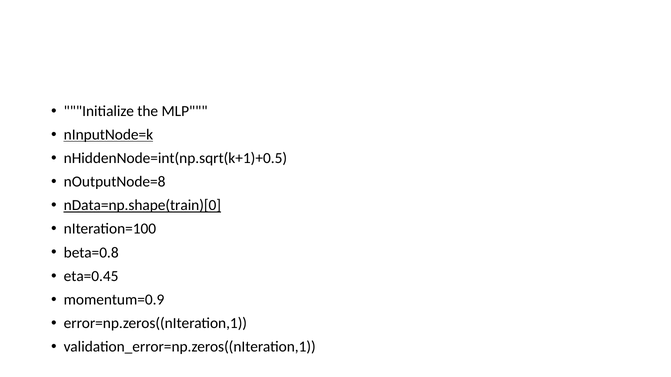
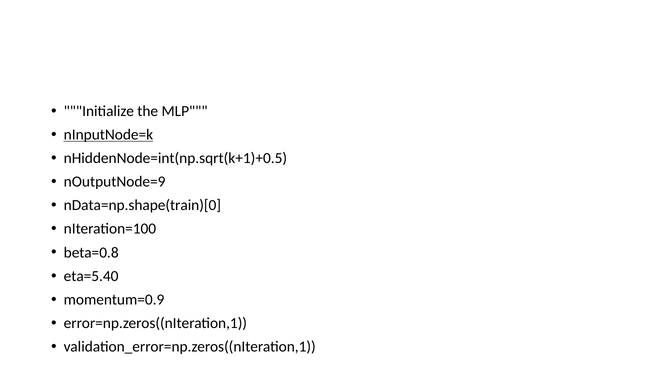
nOutputNode=8: nOutputNode=8 -> nOutputNode=9 (115, 182)
nData=np.shape(train)[0 underline: present -> none (142, 206)
eta=0.45: eta=0.45 -> eta=5.40 (91, 276)
